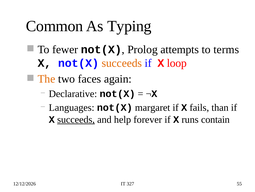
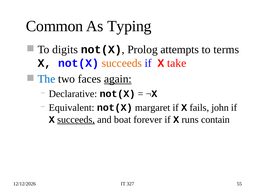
fewer: fewer -> digits (65, 49)
loop: loop -> take (177, 63)
The colour: orange -> blue (46, 79)
again underline: none -> present (118, 79)
Languages: Languages -> Equivalent (72, 107)
than: than -> john (220, 107)
help: help -> boat (123, 119)
